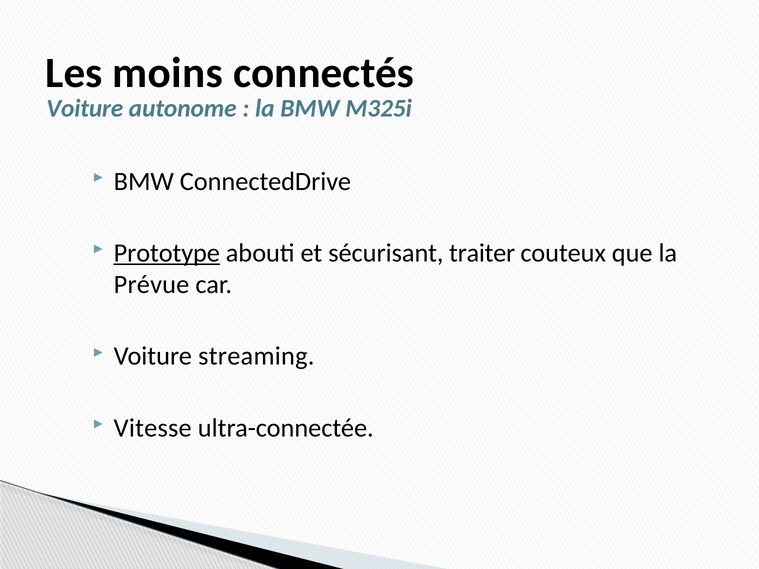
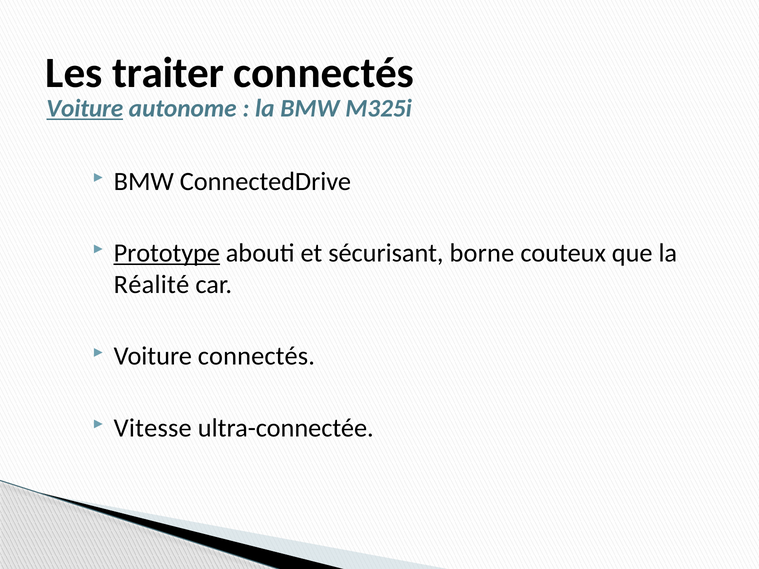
moins: moins -> traiter (168, 73)
Voiture underline: none -> present (85, 109)
traiter: traiter -> borne (482, 253)
Prévue: Prévue -> Réalité (151, 285)
Voiture streaming: streaming -> connectés (256, 356)
